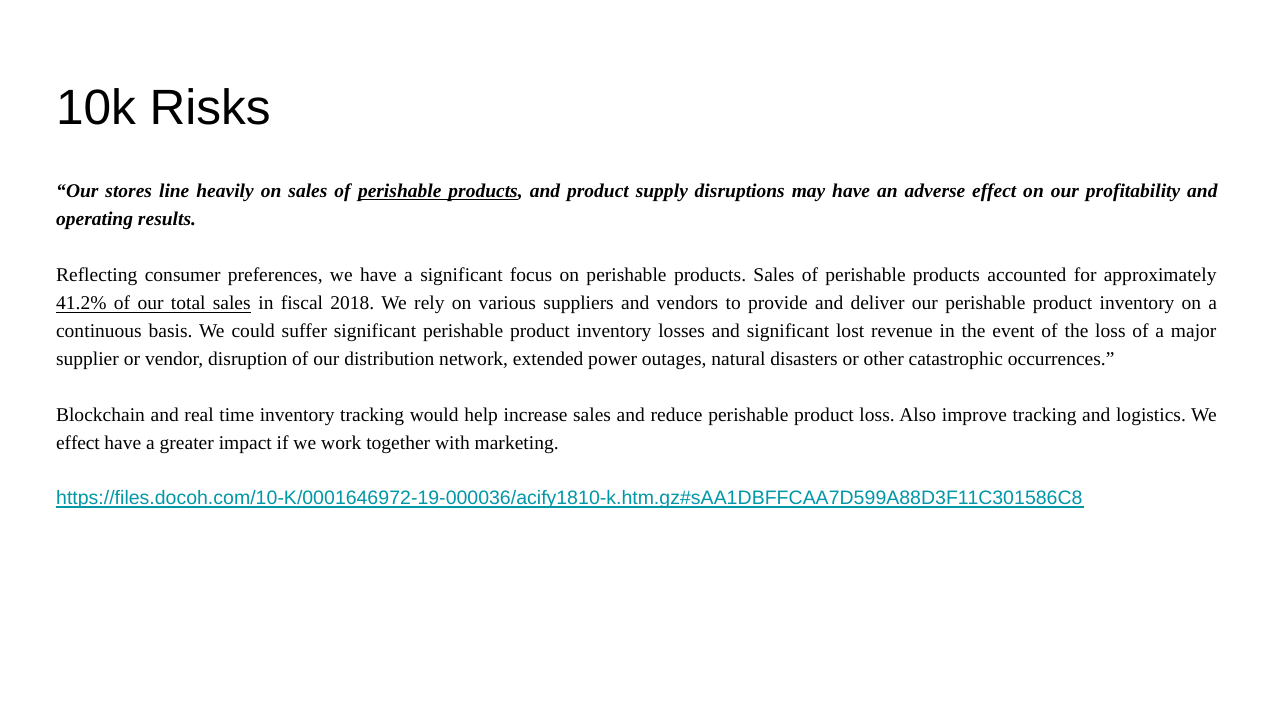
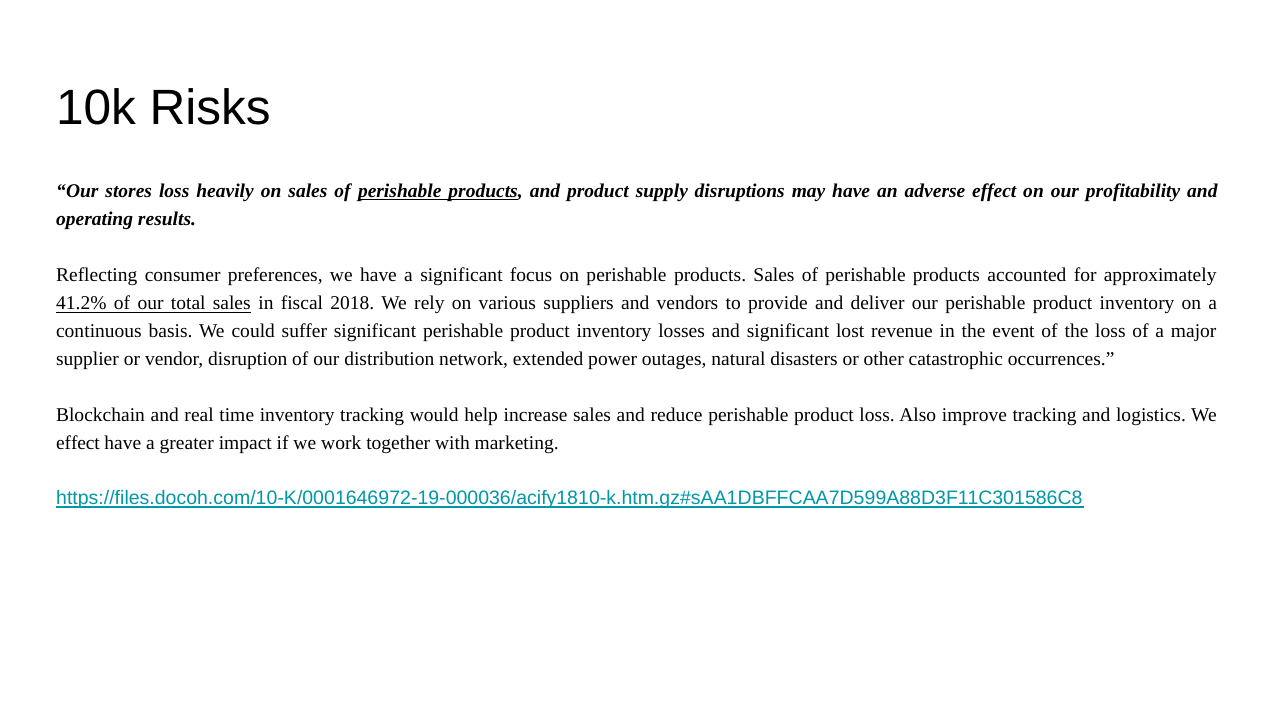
stores line: line -> loss (174, 191)
